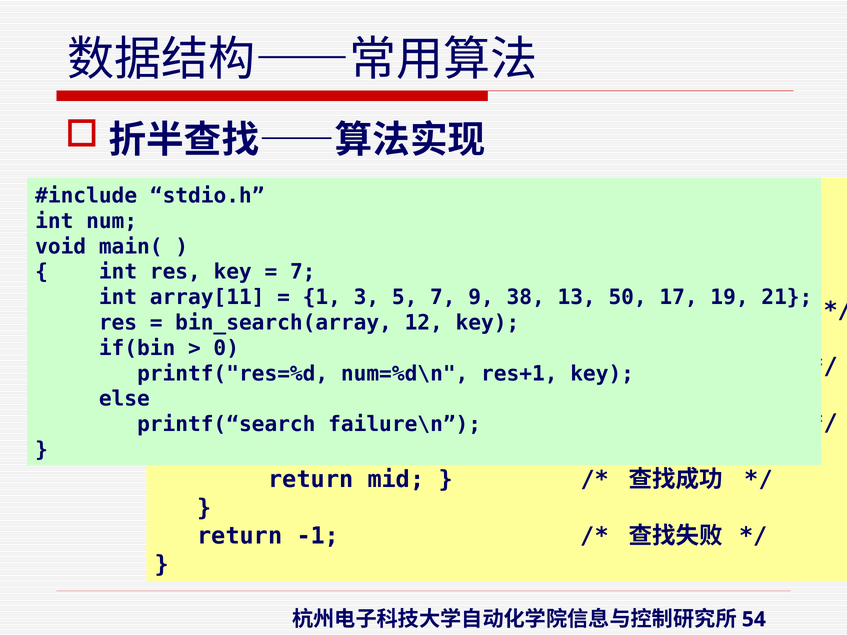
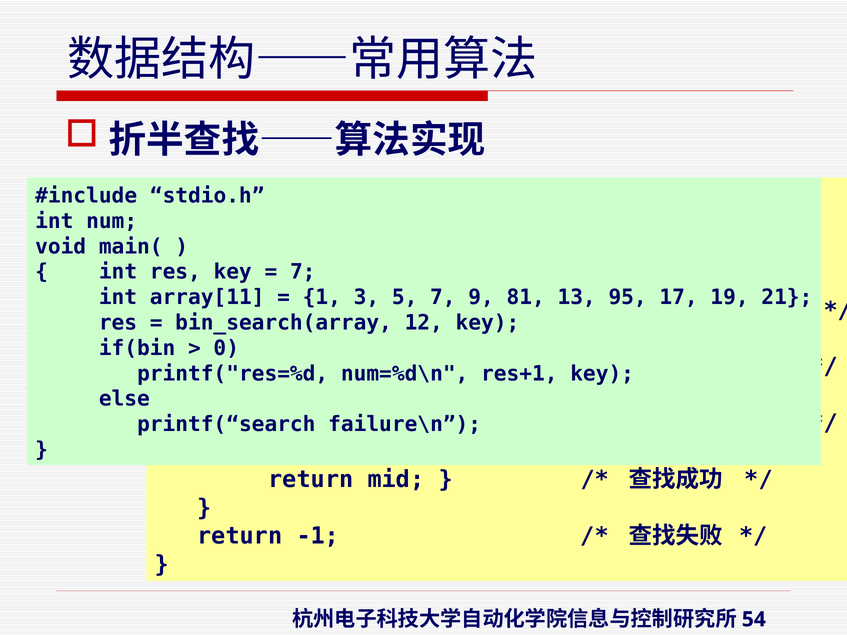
38: 38 -> 81 (526, 297)
50: 50 -> 95 (628, 297)
